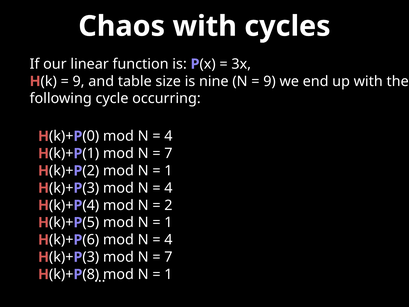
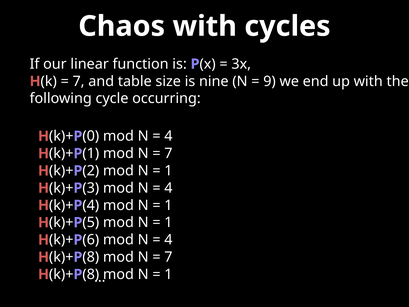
9: 9 -> 7 (79, 81)
2: 2 -> 1 (168, 205)
3: 3 -> 8 (91, 257)
